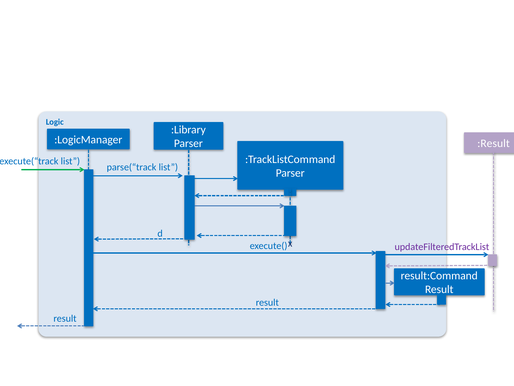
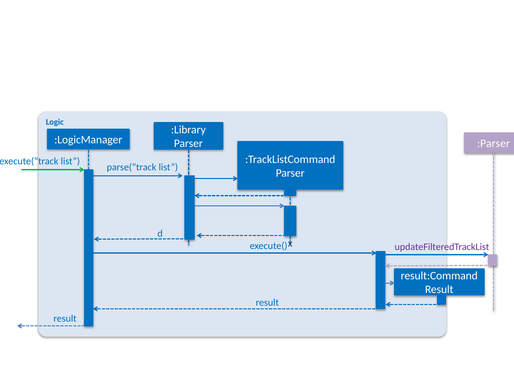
:Result: :Result -> :Parser (494, 143)
